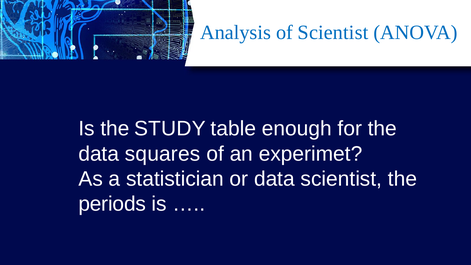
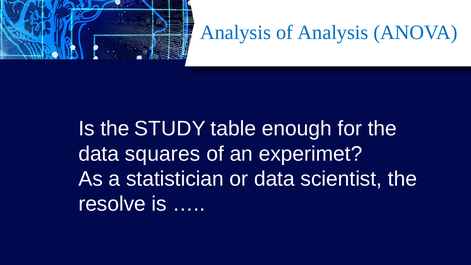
of Scientist: Scientist -> Analysis (333, 33)
periods: periods -> resolve (112, 204)
